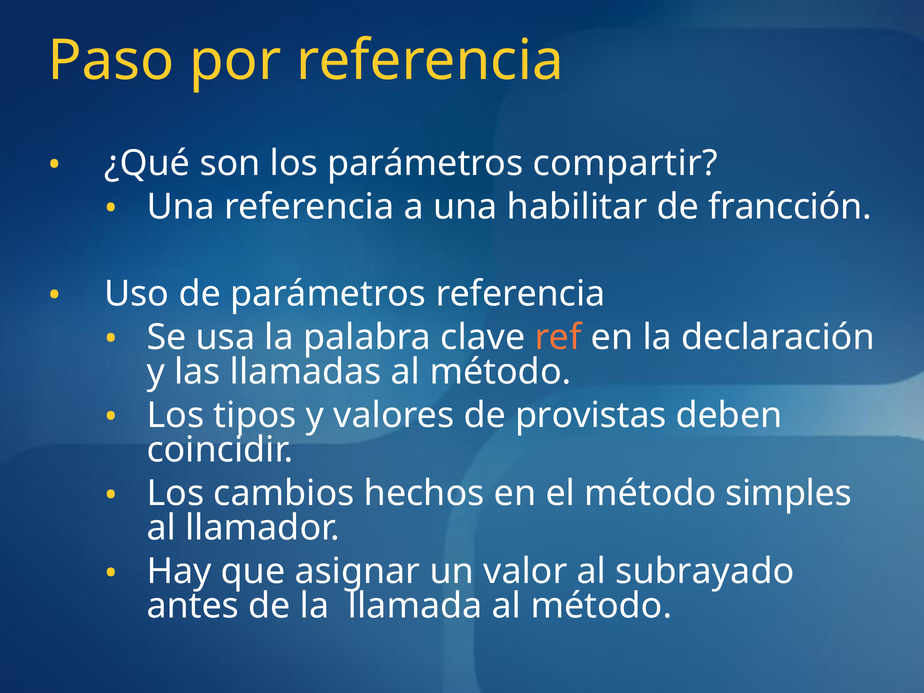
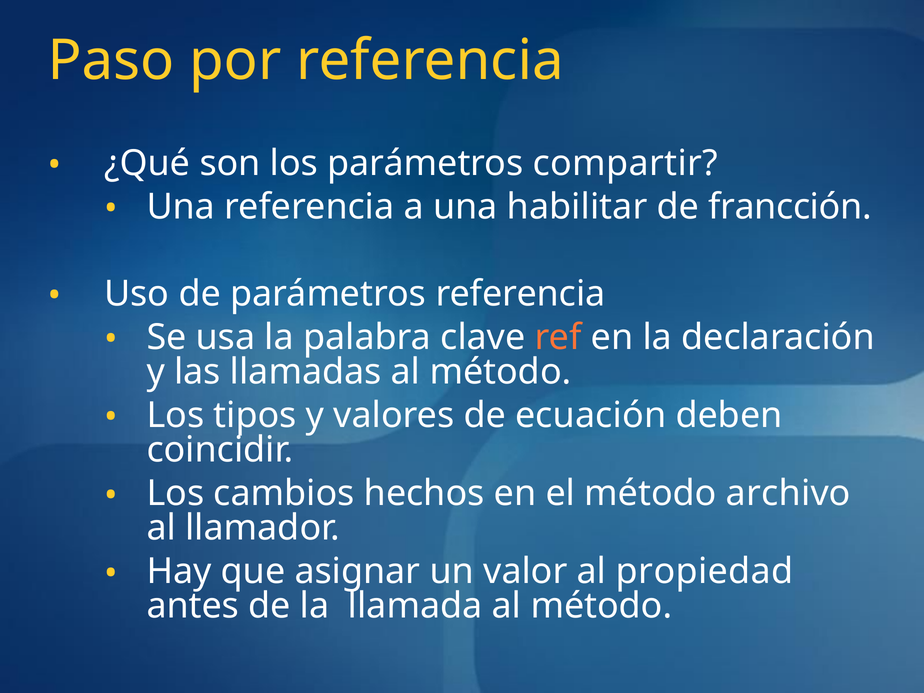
provistas: provistas -> ecuación (591, 415)
simples: simples -> archivo (788, 494)
subrayado: subrayado -> propiedad (705, 572)
